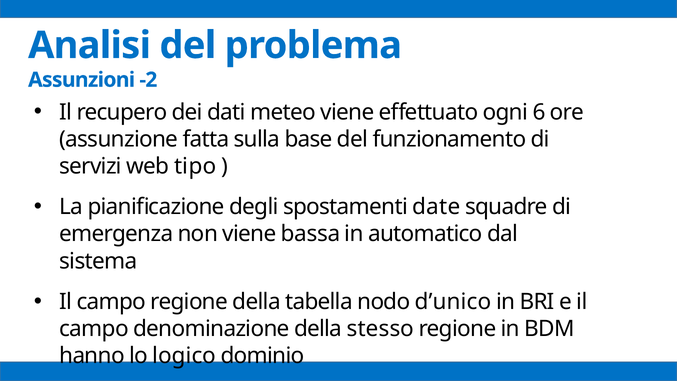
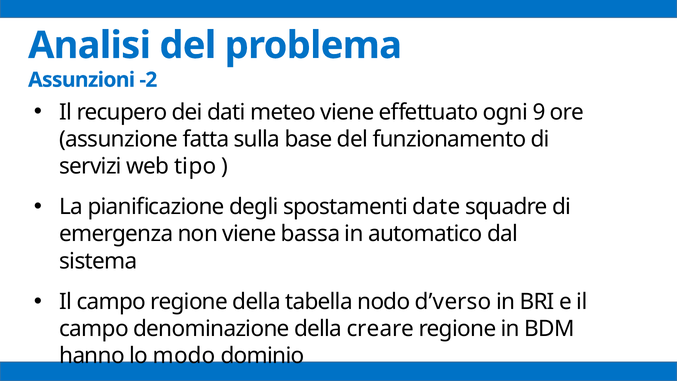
6: 6 -> 9 (539, 112)
d’unico: d’unico -> d’verso (453, 302)
stesso: stesso -> creare (380, 329)
logico: logico -> modo (184, 356)
